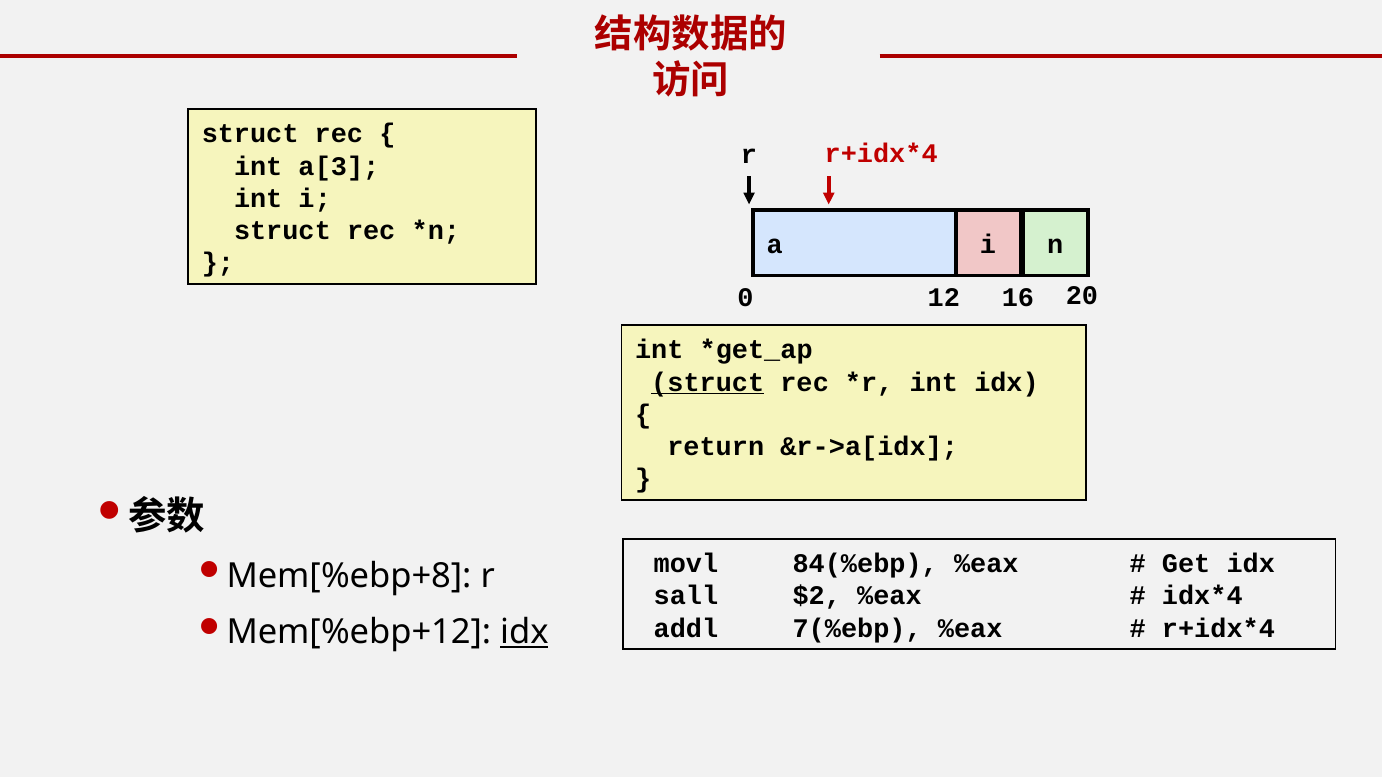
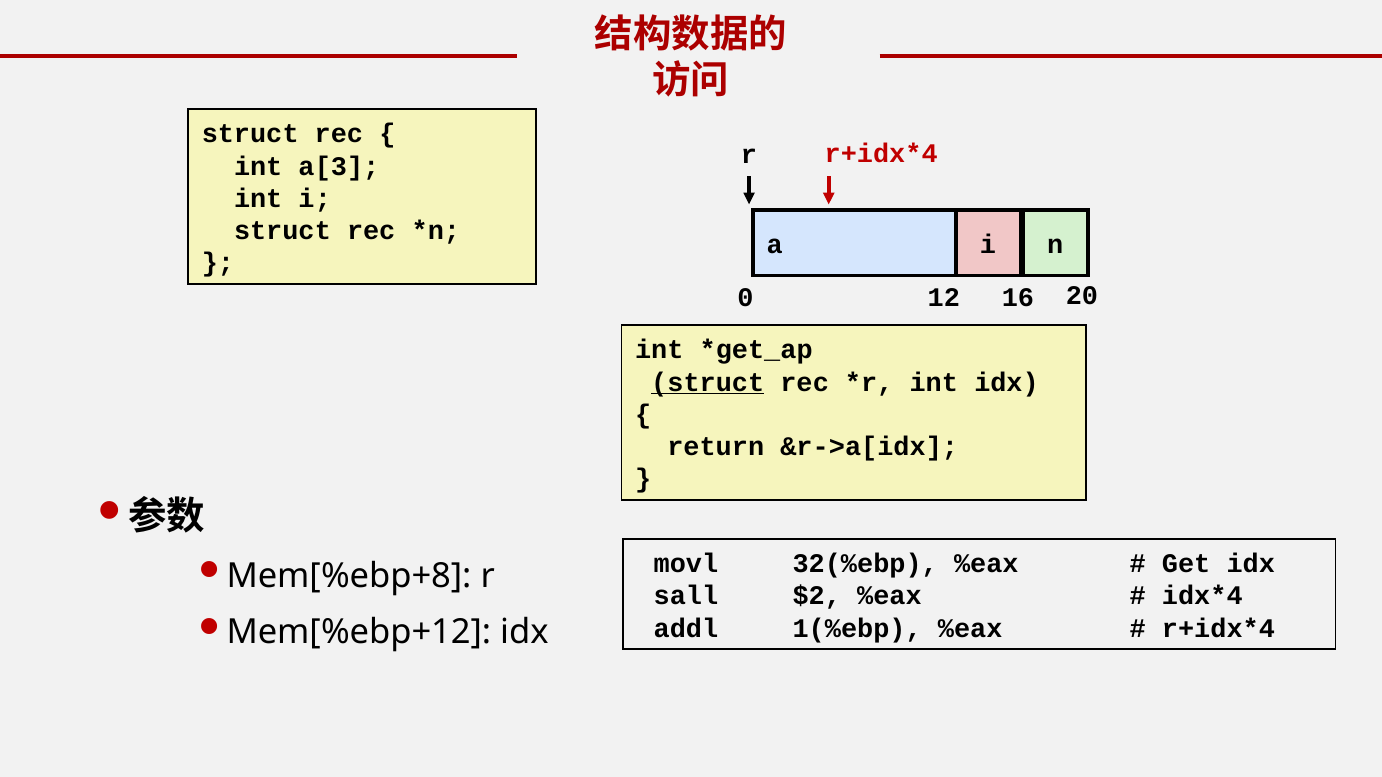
84(%ebp: 84(%ebp -> 32(%ebp (865, 564)
idx underline: present -> none (524, 633)
7(%ebp: 7(%ebp -> 1(%ebp (857, 628)
